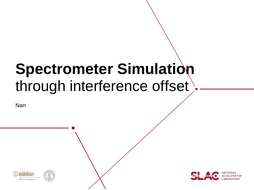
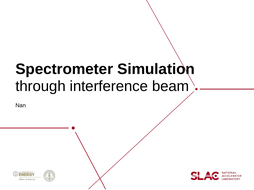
offset: offset -> beam (171, 86)
